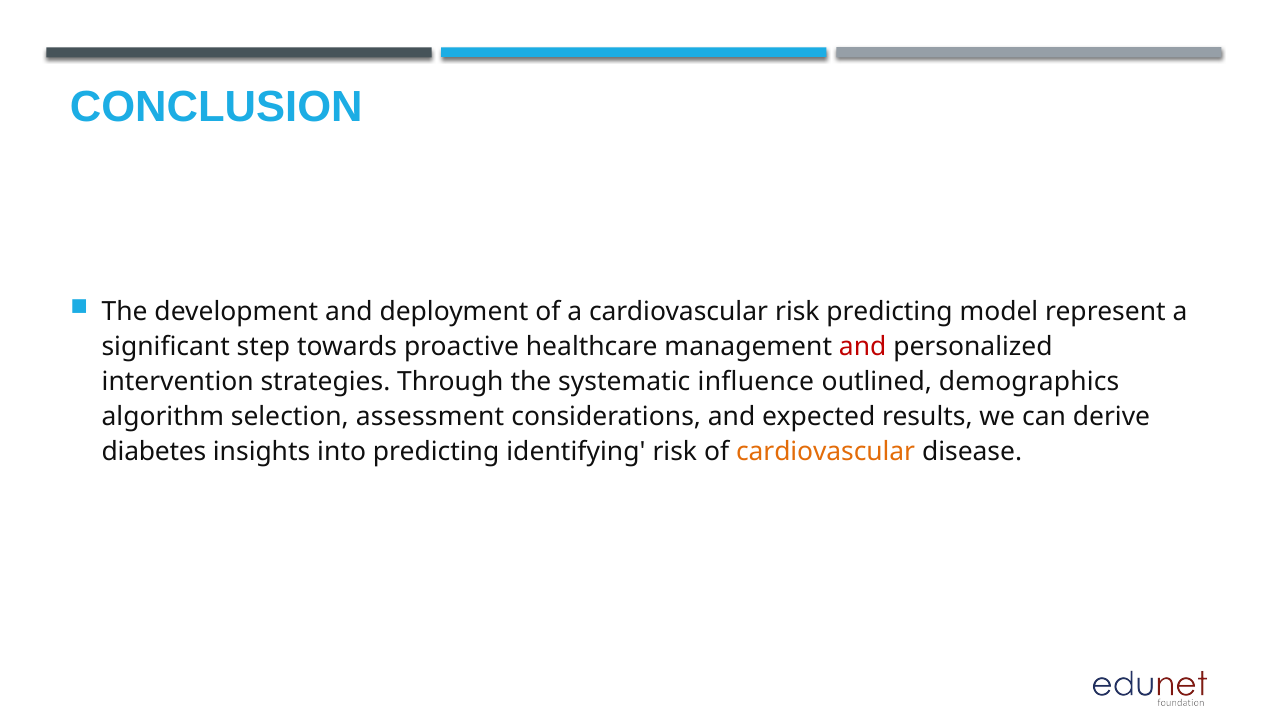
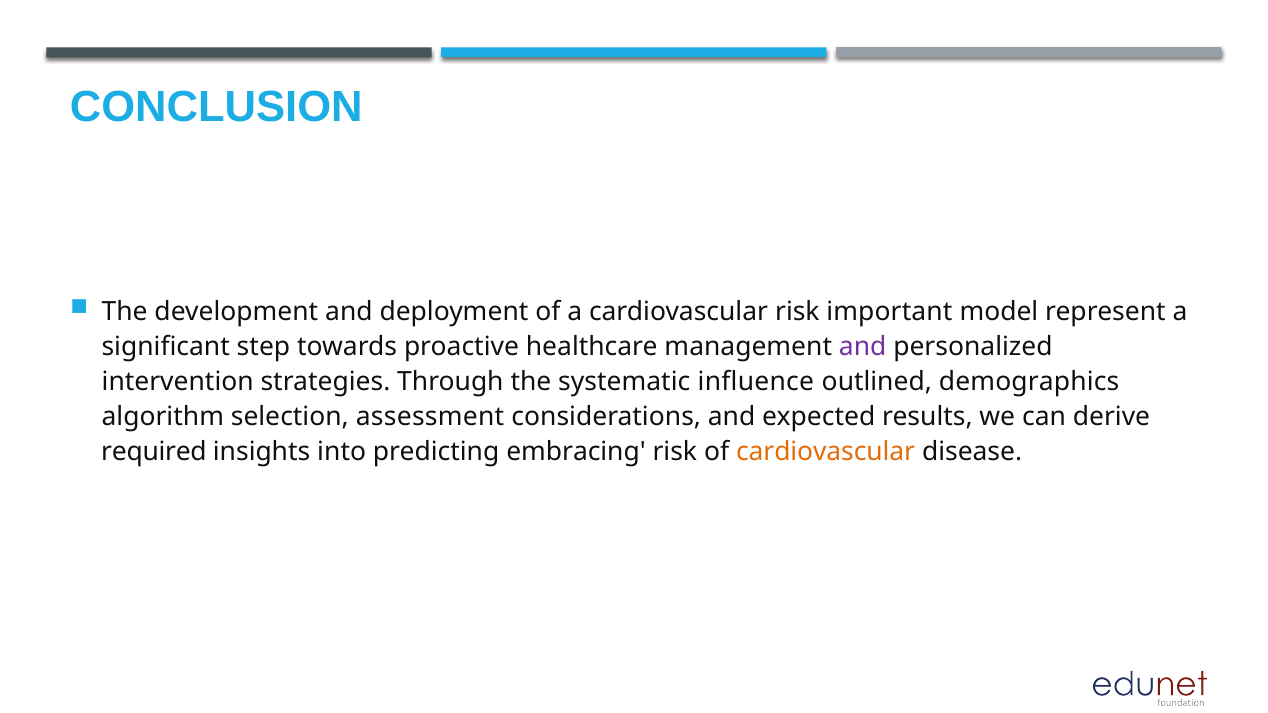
risk predicting: predicting -> important (889, 312)
and colour: red -> purple (863, 347)
diabetes: diabetes -> required (154, 452)
identifying: identifying -> embracing (576, 452)
